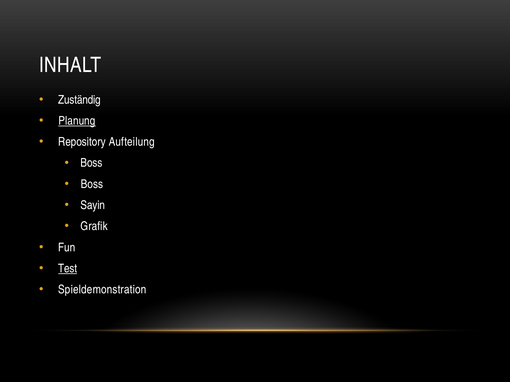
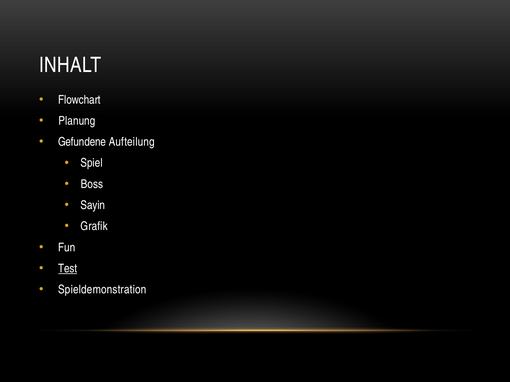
Zuständig: Zuständig -> Flowchart (79, 100)
Planung underline: present -> none (77, 121)
Repository: Repository -> Gefundene (82, 142)
Boss: Boss -> Spiel (92, 163)
